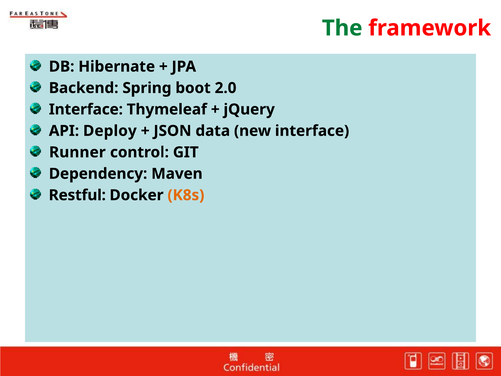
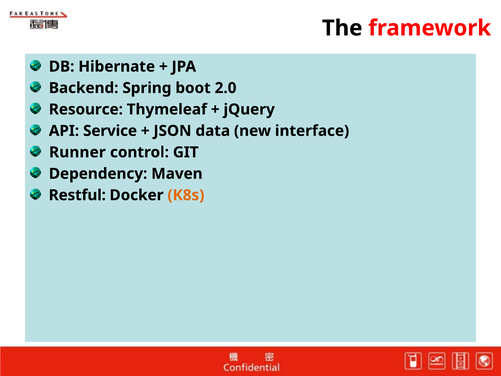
The colour: green -> black (342, 28)
Interface: Interface -> Resource (86, 109)
Deploy: Deploy -> Service (110, 131)
